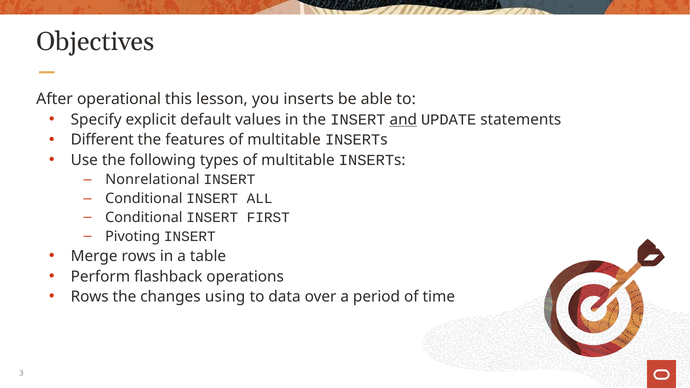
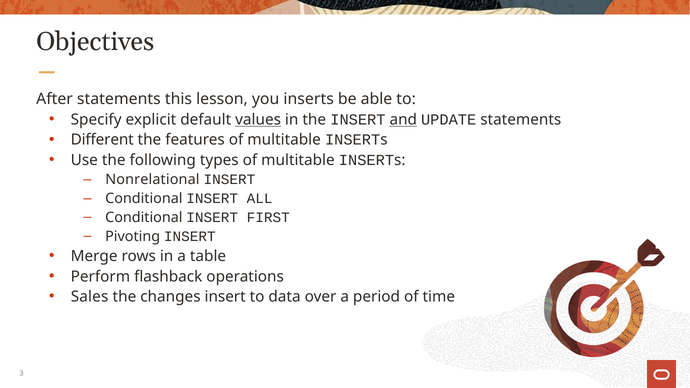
After operational: operational -> statements (119, 99)
values underline: none -> present (258, 120)
Rows: Rows -> Sales (90, 297)
changes using: using -> insert (225, 297)
